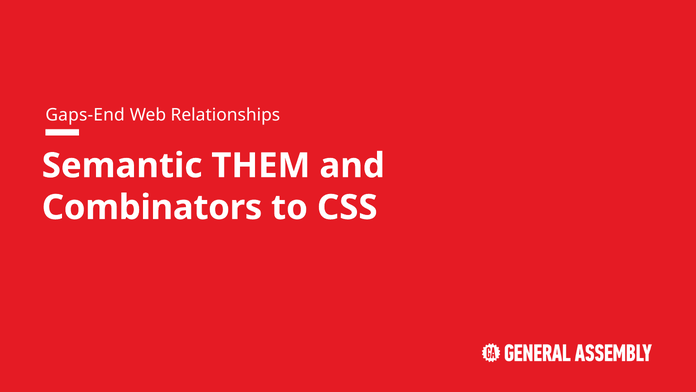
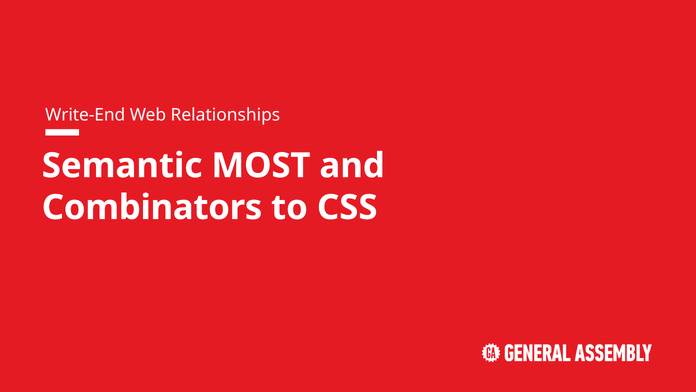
Gaps-End: Gaps-End -> Write-End (85, 115)
THEM: THEM -> MOST (261, 166)
